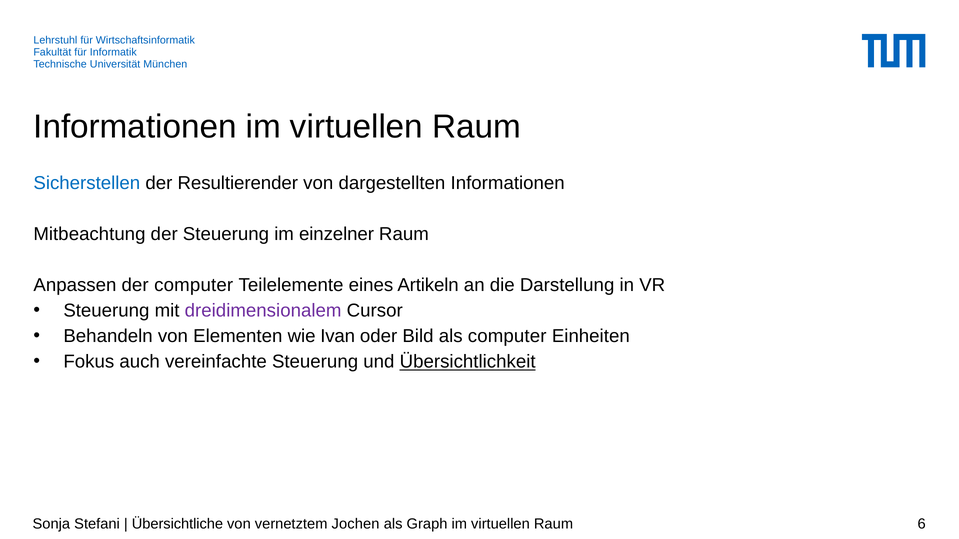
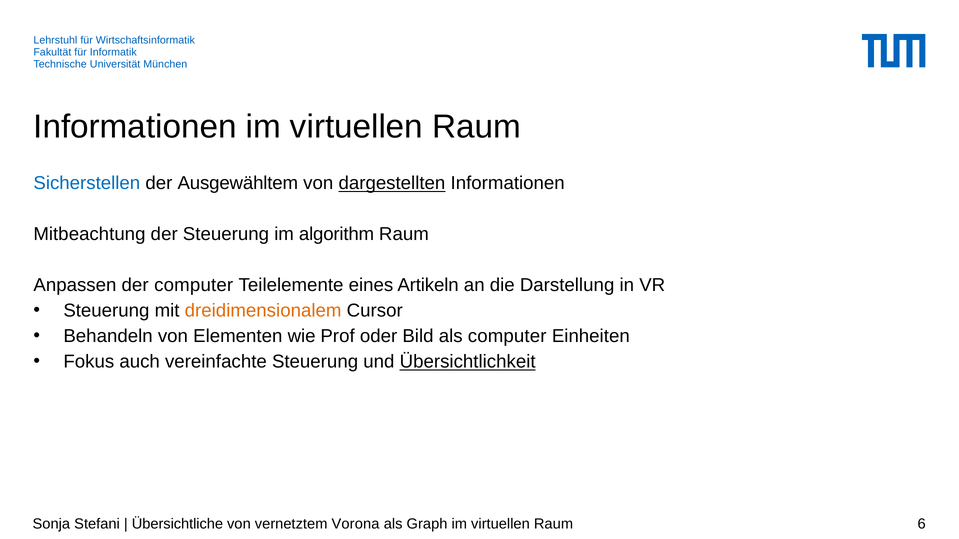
Resultierender: Resultierender -> Ausgewähltem (238, 183)
dargestellten underline: none -> present (392, 183)
einzelner: einzelner -> algorithm (337, 235)
dreidimensionalem colour: purple -> orange (263, 311)
Ivan: Ivan -> Prof (338, 337)
Jochen: Jochen -> Vorona (356, 525)
